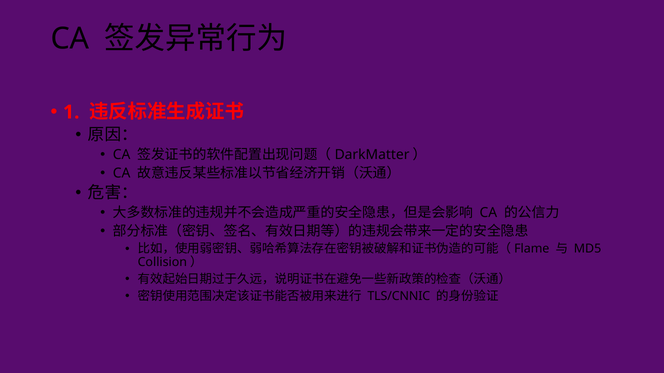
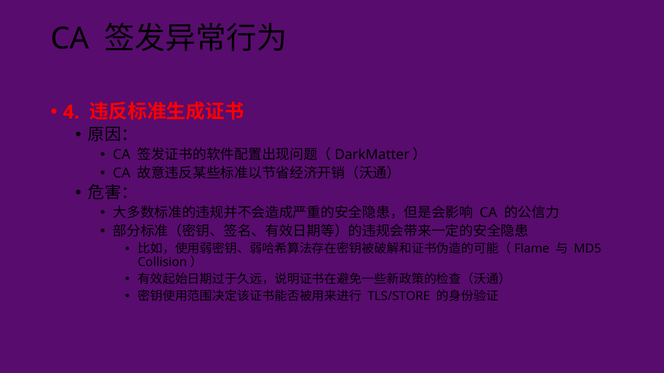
1: 1 -> 4 (71, 112)
TLS/CNNIC: TLS/CNNIC -> TLS/STORE (399, 296)
